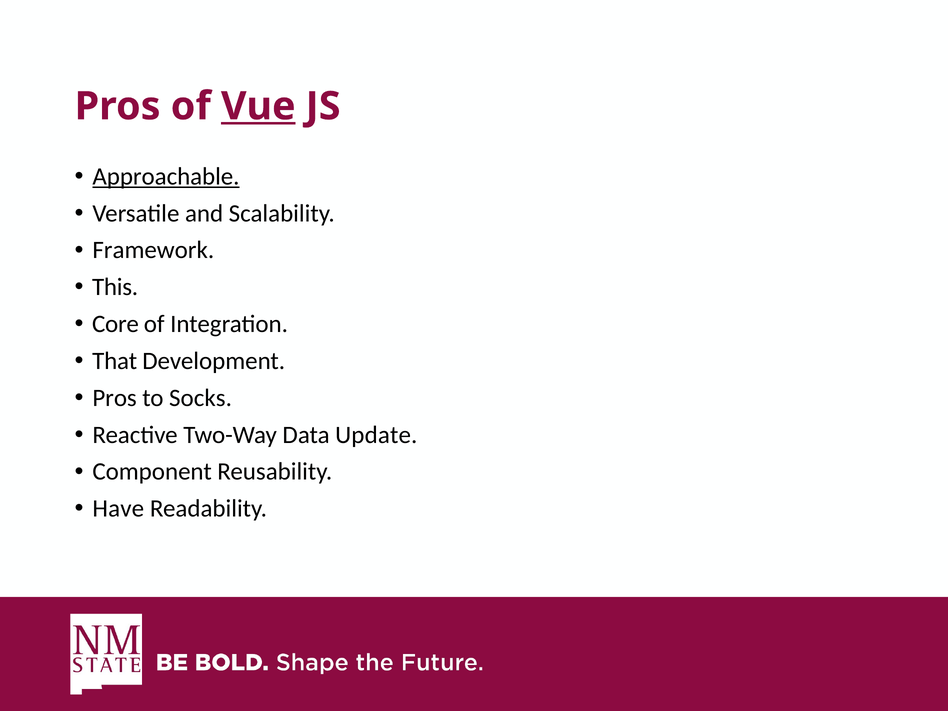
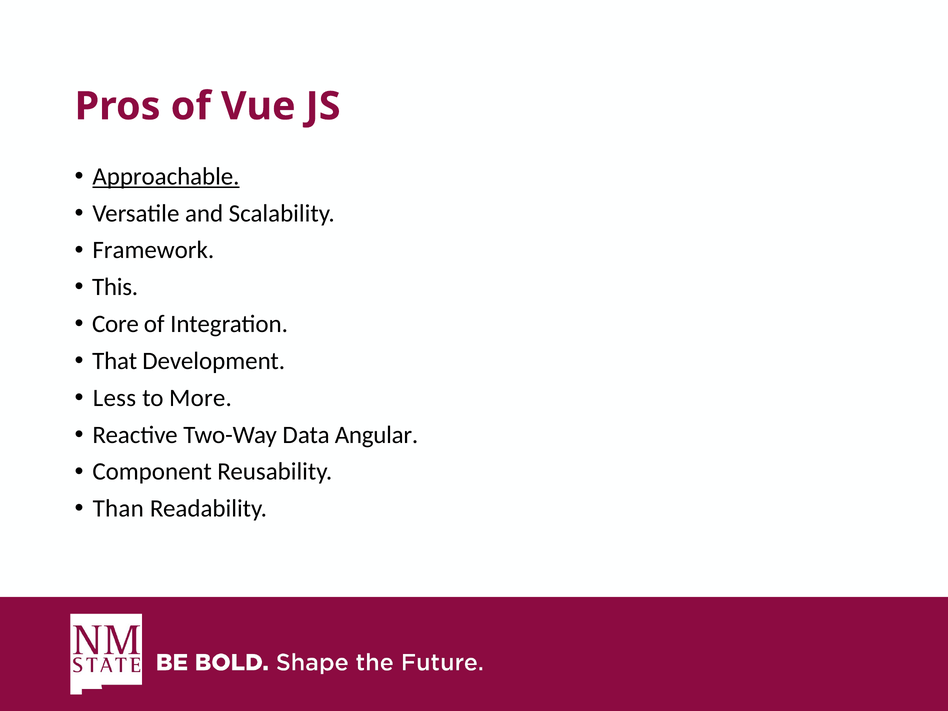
Vue underline: present -> none (258, 106)
Pros: Pros -> Less (114, 398)
Socks: Socks -> More (200, 398)
Update: Update -> Angular (376, 435)
Have: Have -> Than (118, 509)
